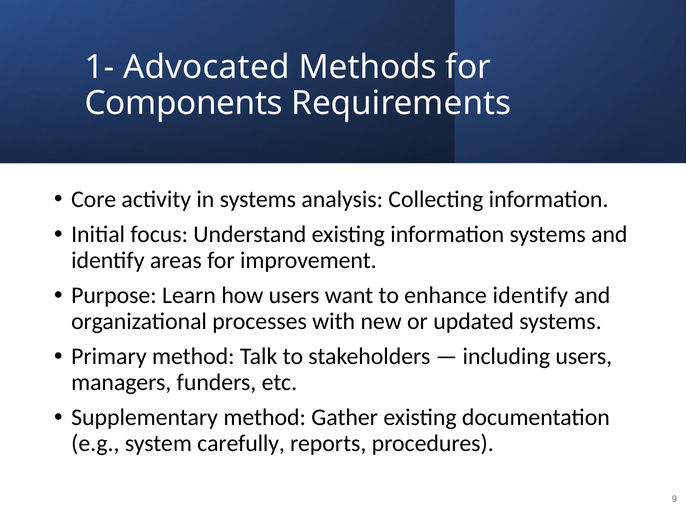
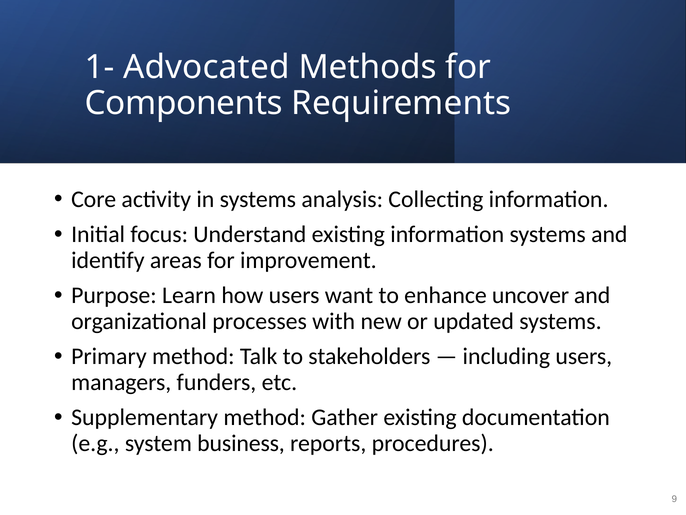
enhance identify: identify -> uncover (531, 295)
carefully: carefully -> business (241, 443)
